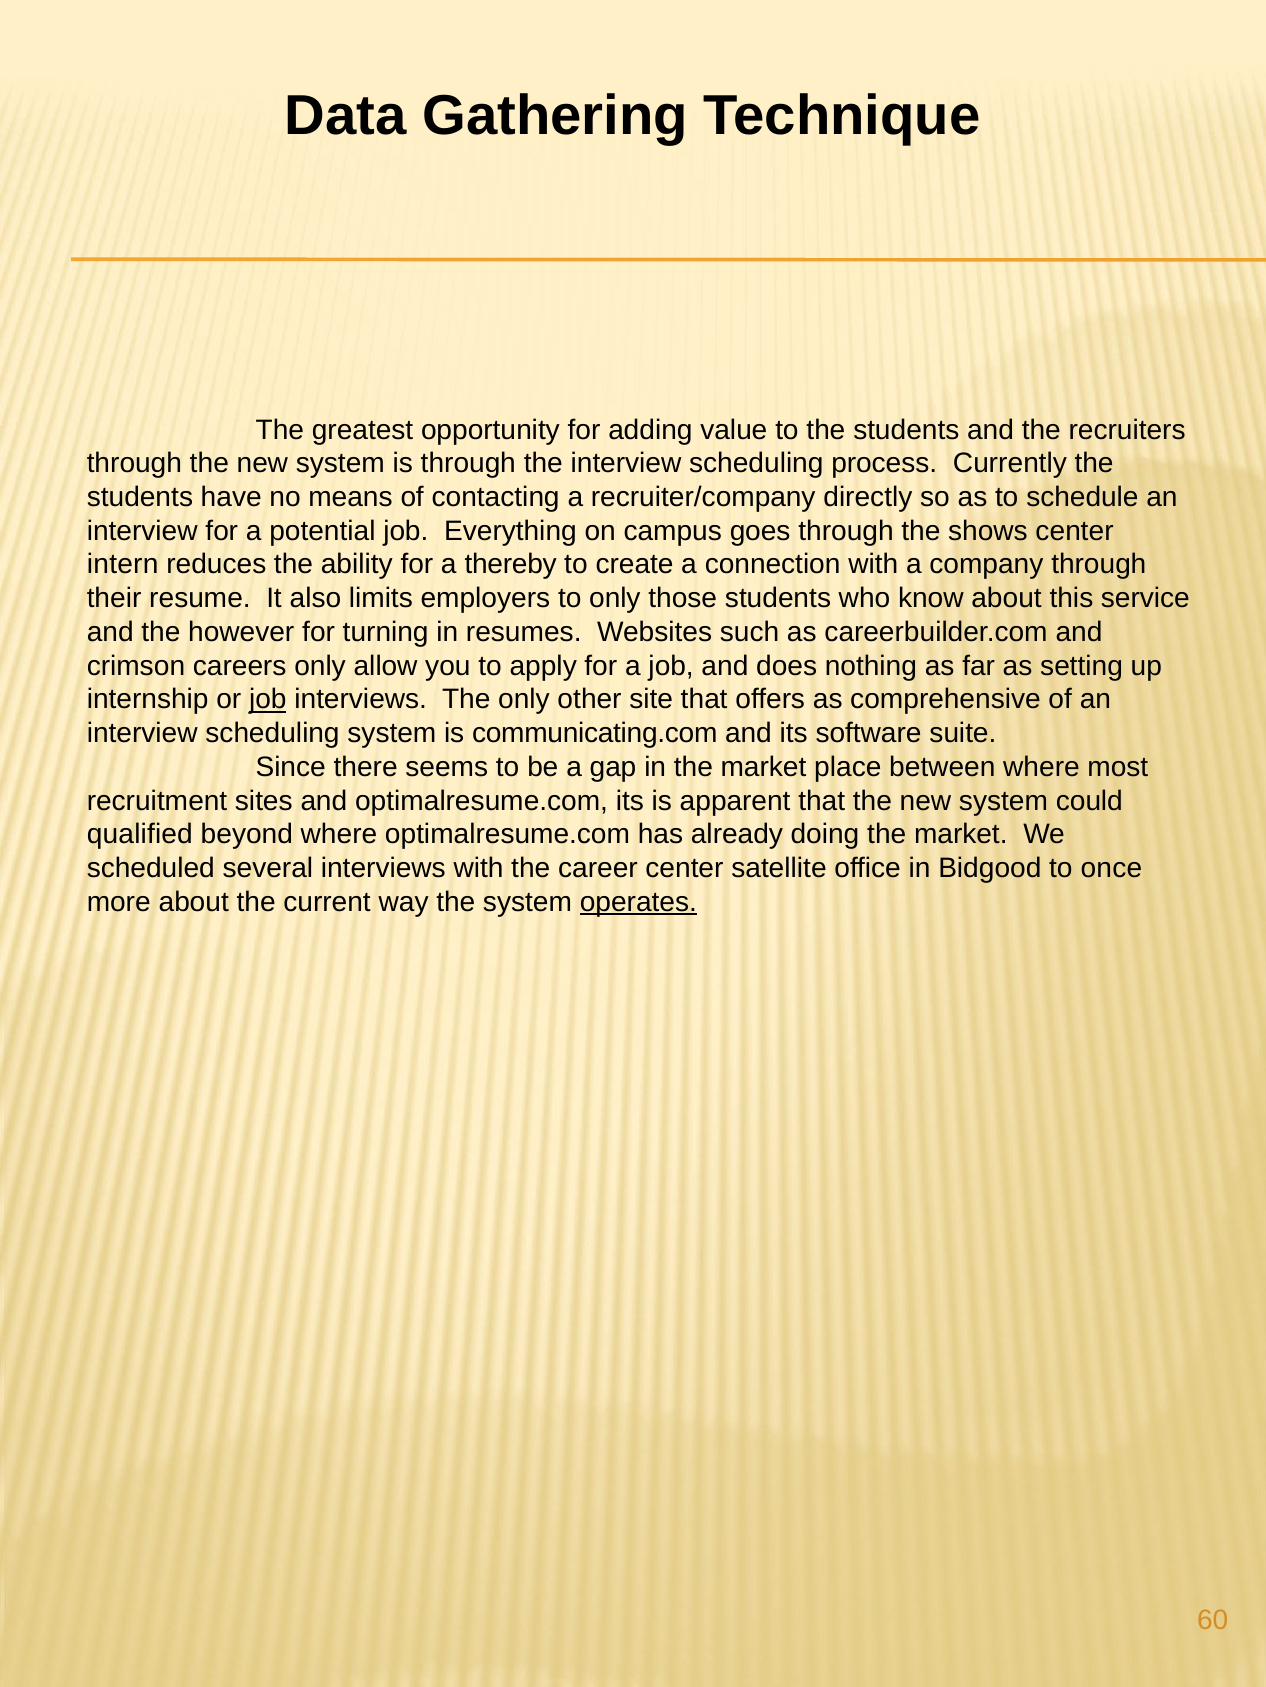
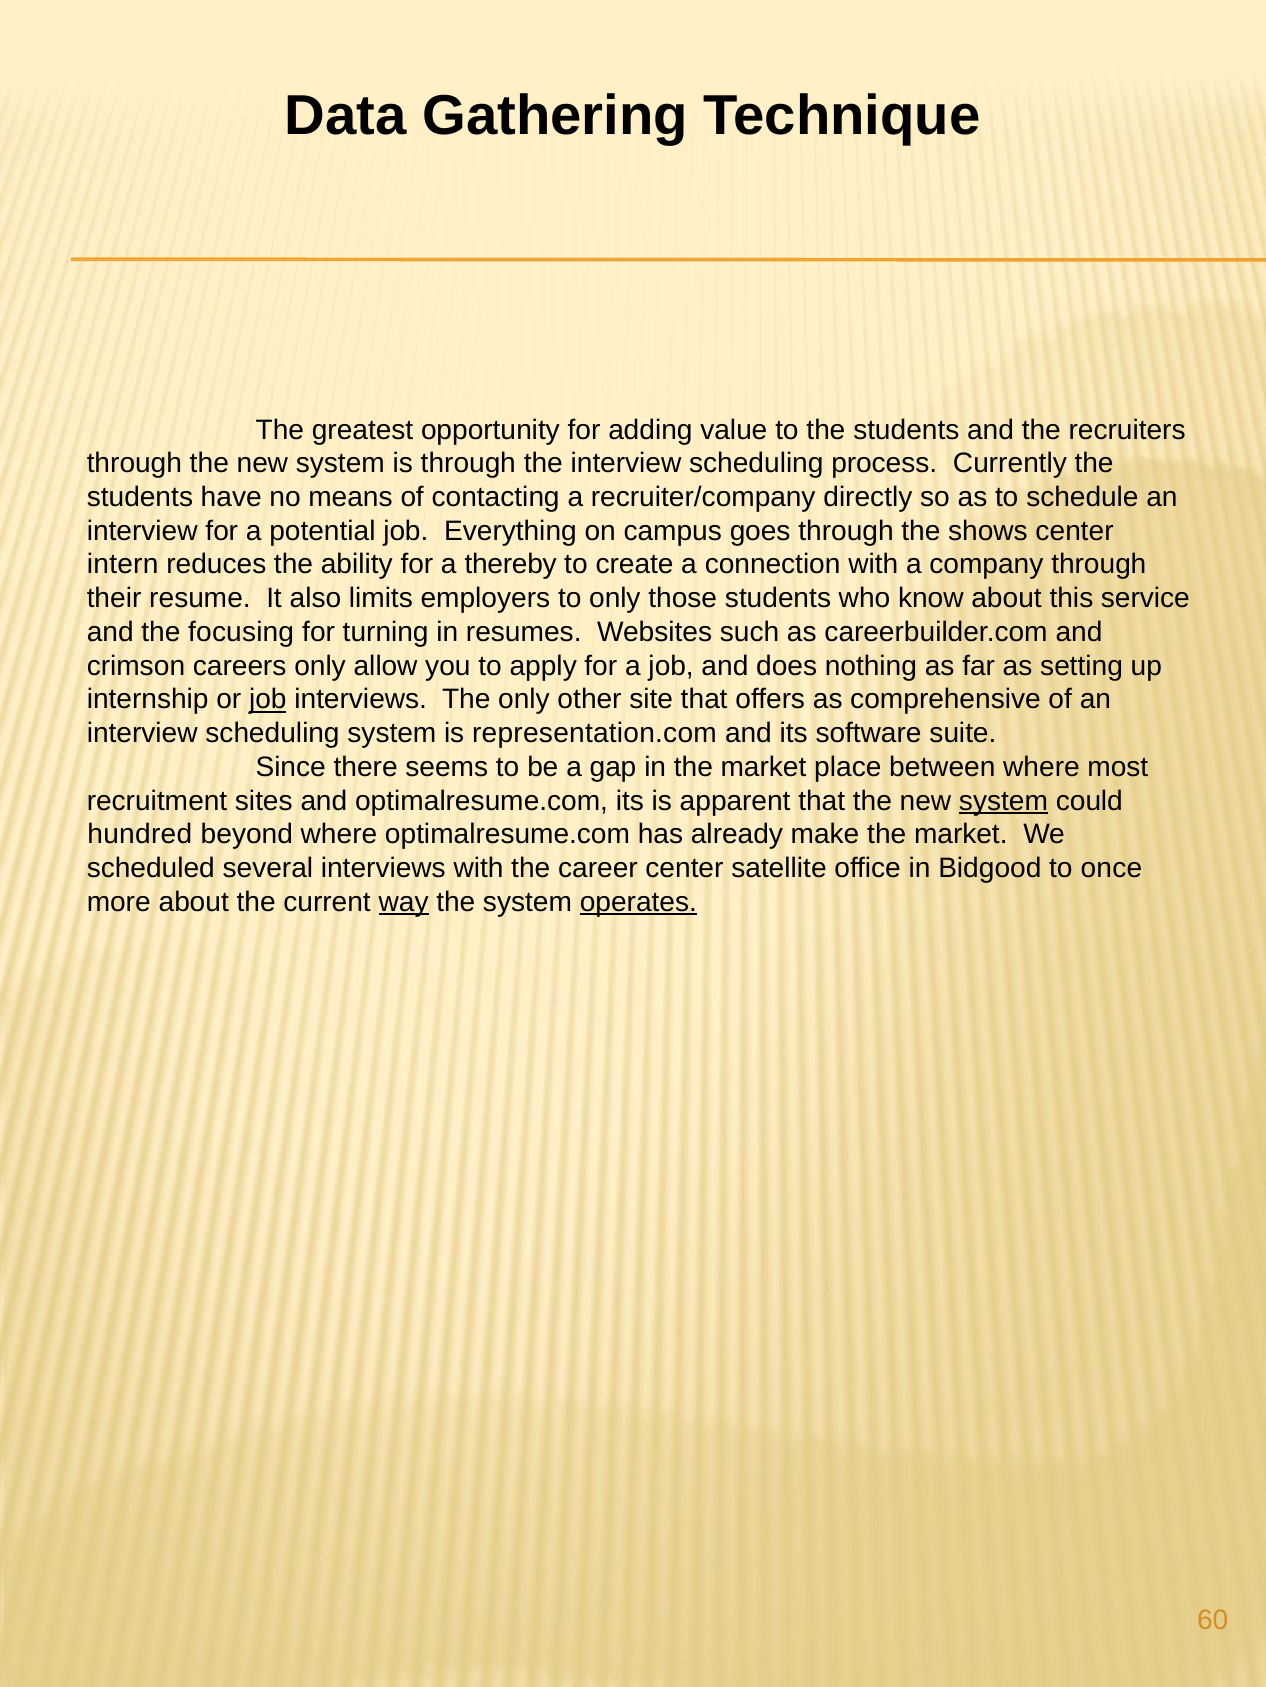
however: however -> focusing (241, 633)
communicating.com: communicating.com -> representation.com (594, 734)
system underline: none -> present (1003, 801)
qualified: qualified -> hundred (140, 835)
doing: doing -> make (825, 835)
way underline: none -> present (404, 903)
